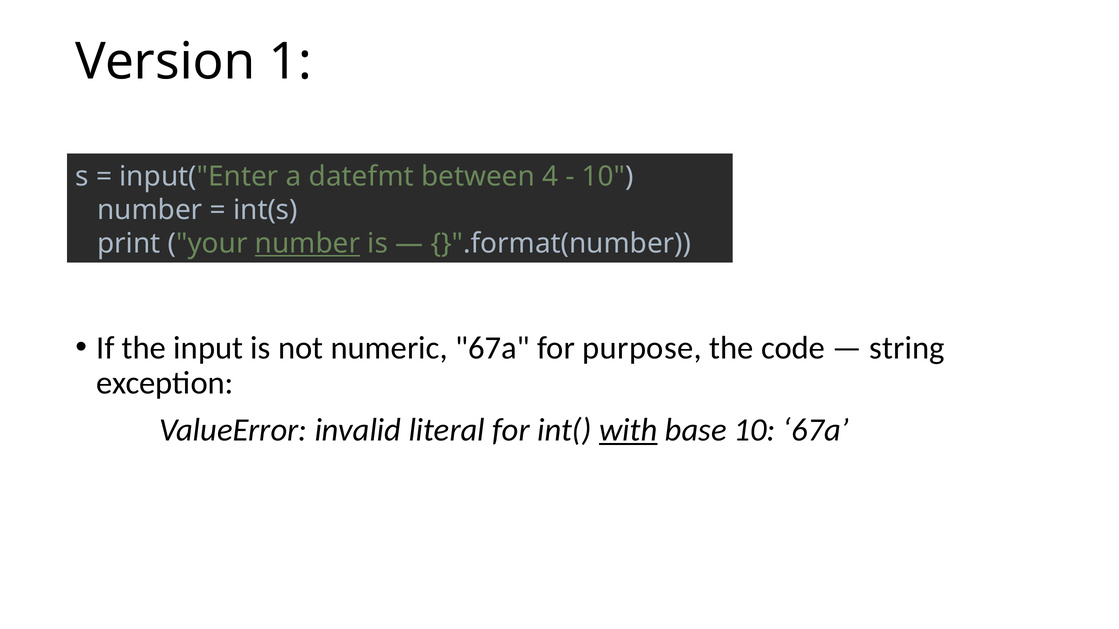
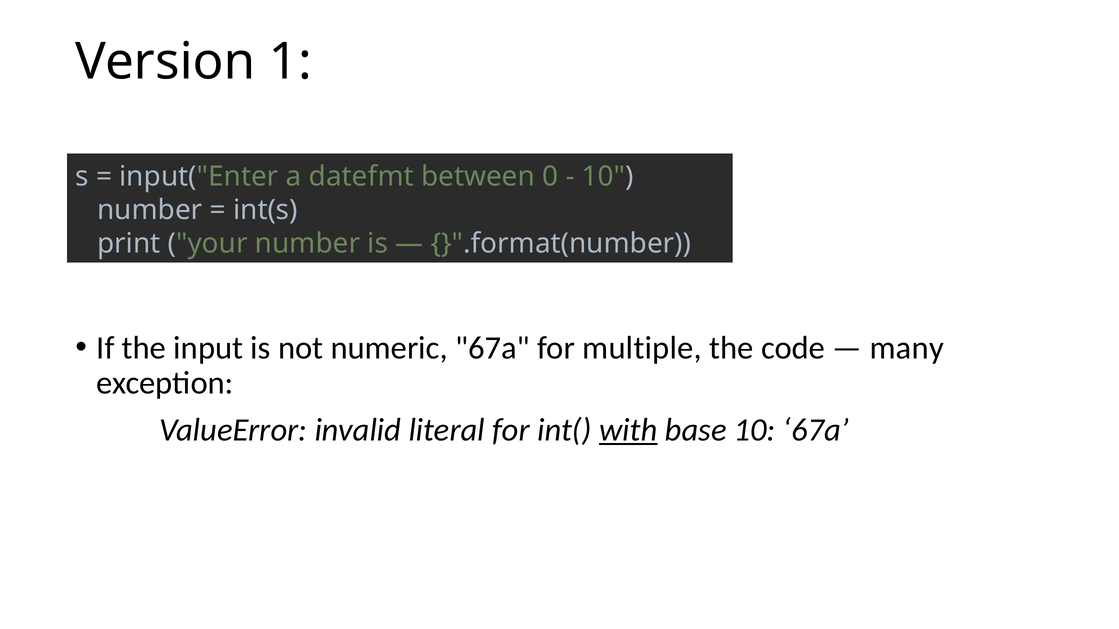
4: 4 -> 0 (550, 177)
number underline: present -> none (308, 244)
purpose: purpose -> multiple (642, 348)
string: string -> many (907, 348)
